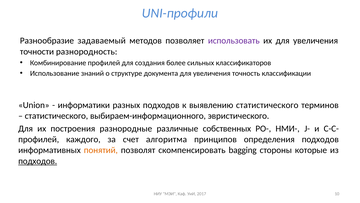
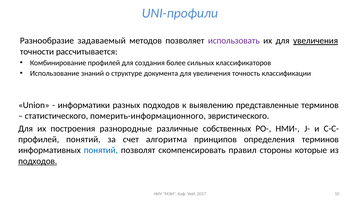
увеличения underline: none -> present (316, 41)
разнородность: разнородность -> рассчитывается (87, 51)
выявлению статистического: статистического -> представленные (267, 105)
выбираем-информационного: выбираем-информационного -> померить-информационного (148, 116)
профилей каждого: каждого -> понятий (83, 139)
определения подходов: подходов -> терминов (320, 139)
понятий colour: orange -> blue (101, 150)
bagging: bagging -> правил (243, 150)
